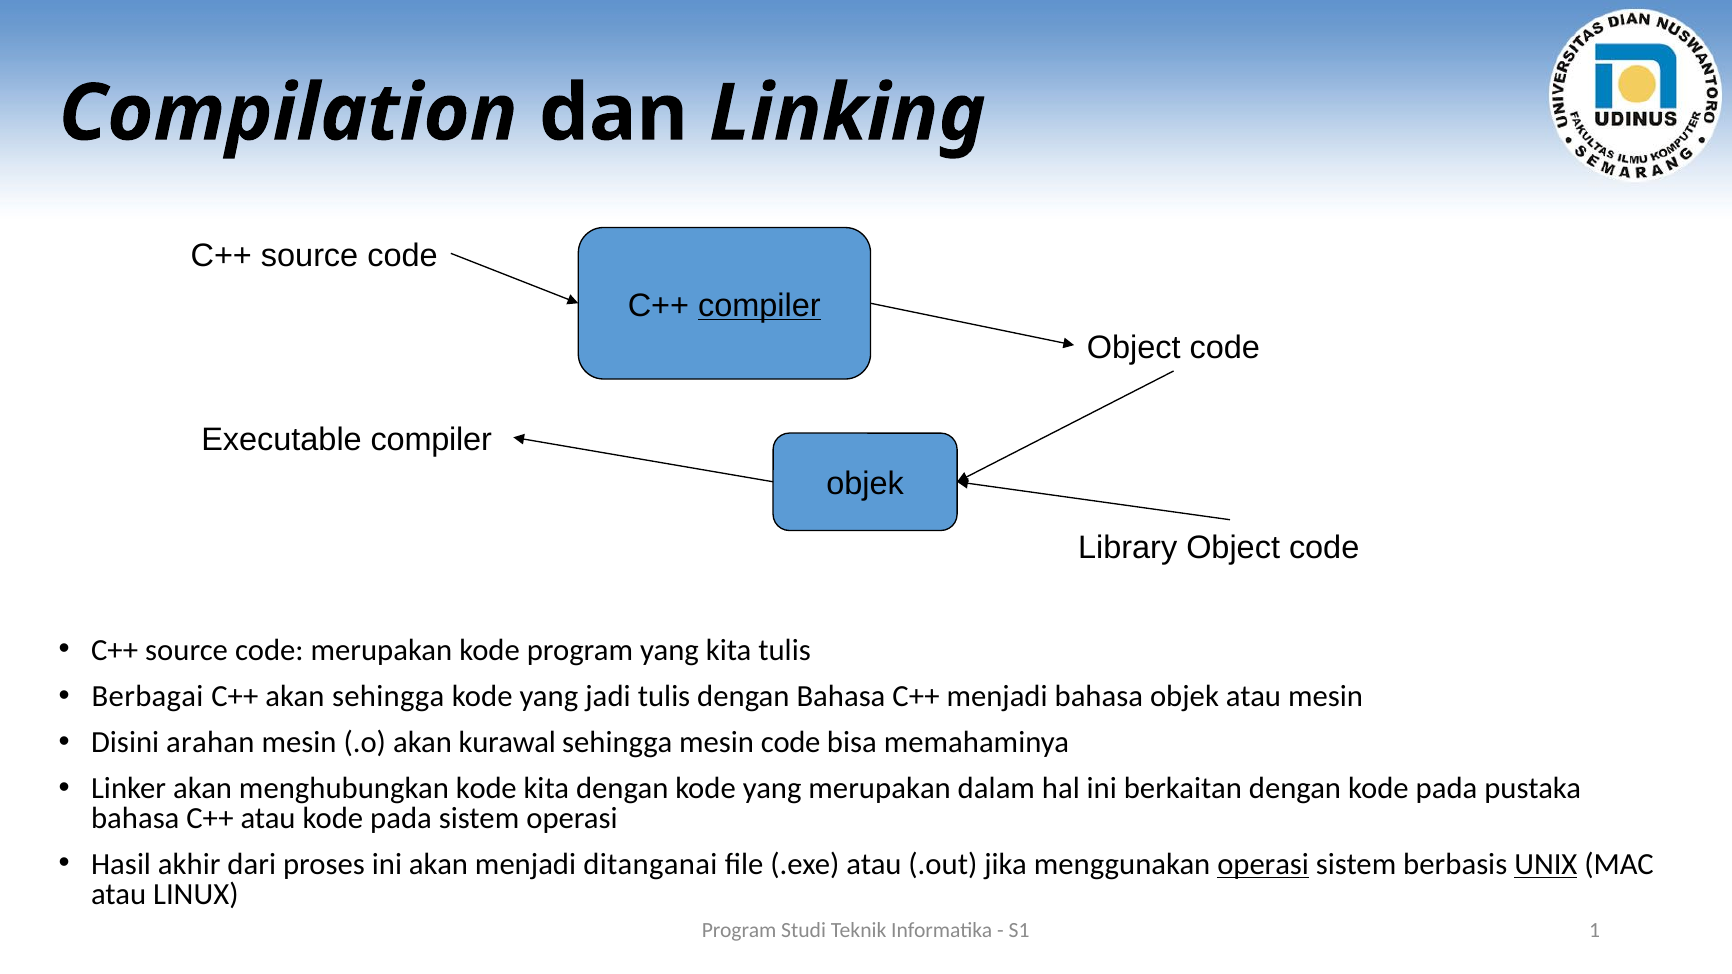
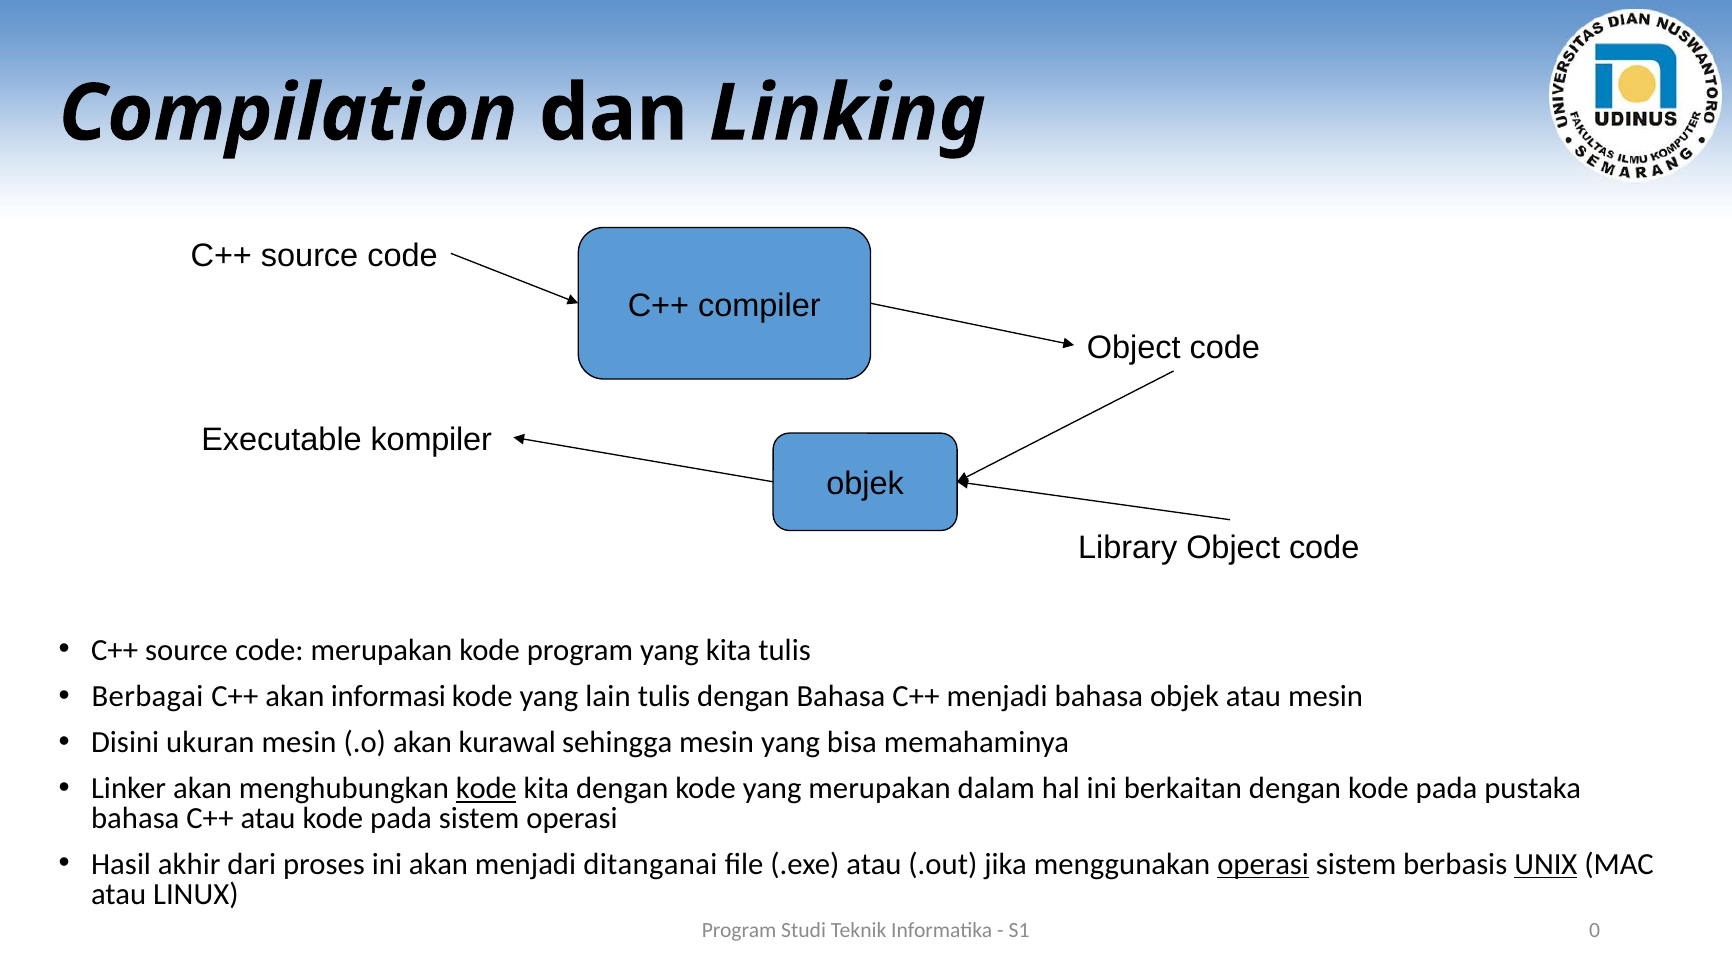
compiler underline: present -> none (759, 306)
Executable compiler: compiler -> kompiler (431, 440)
akan sehingga: sehingga -> informasi (388, 697)
jadi: jadi -> lain (608, 697)
arahan: arahan -> ukuran (210, 743)
mesin code: code -> yang (791, 743)
kode underline: none -> present (486, 789)
1: 1 -> 0 (1595, 930)
